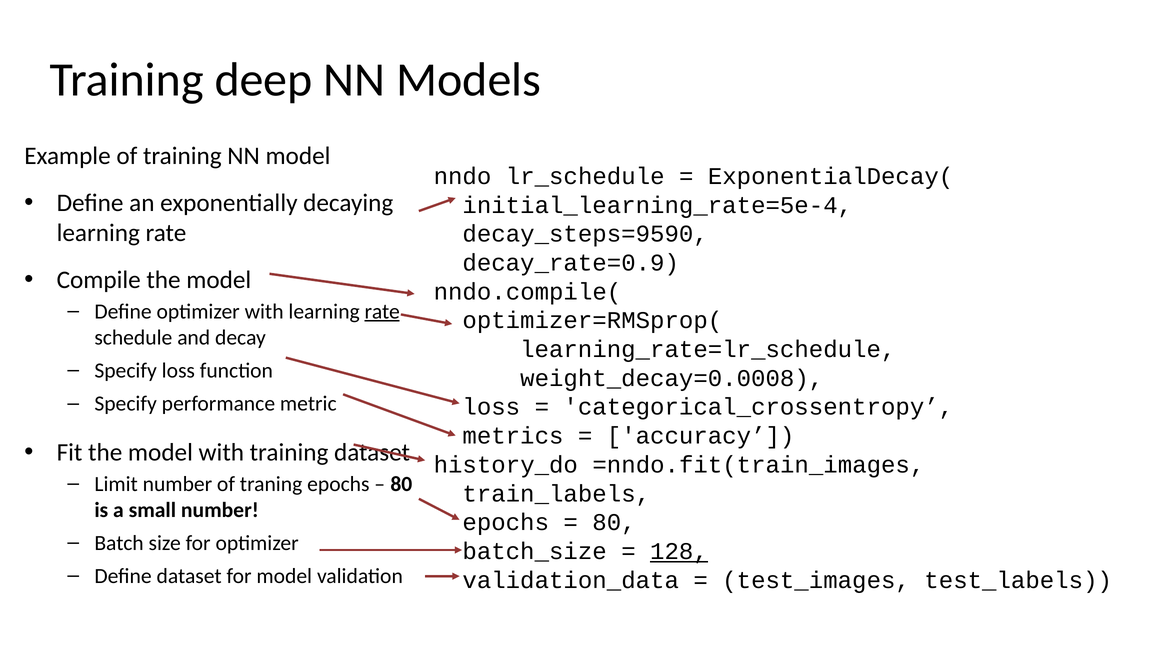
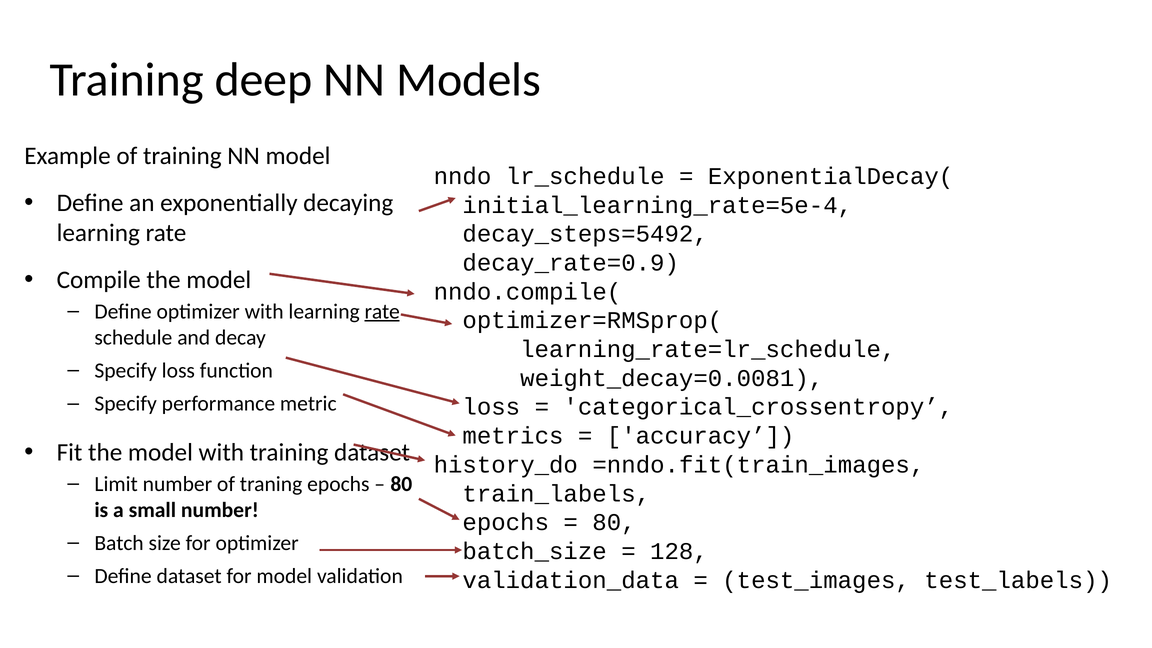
decay_steps=9590: decay_steps=9590 -> decay_steps=5492 (585, 234)
weight_decay=0.0008: weight_decay=0.0008 -> weight_decay=0.0081 (672, 378)
128 underline: present -> none (679, 551)
